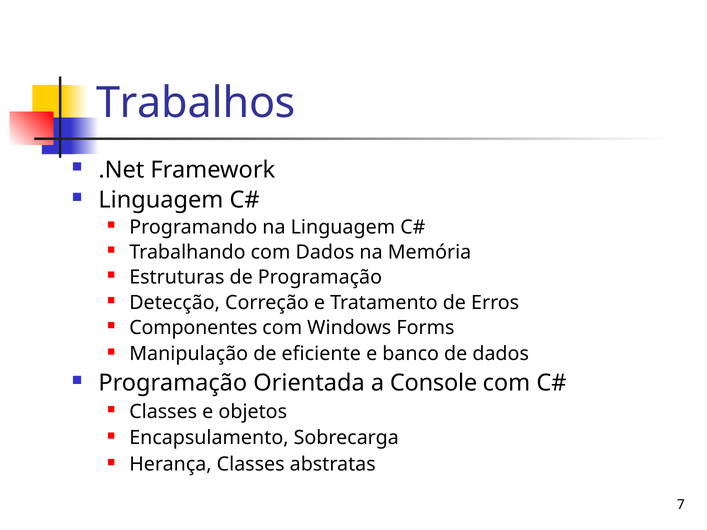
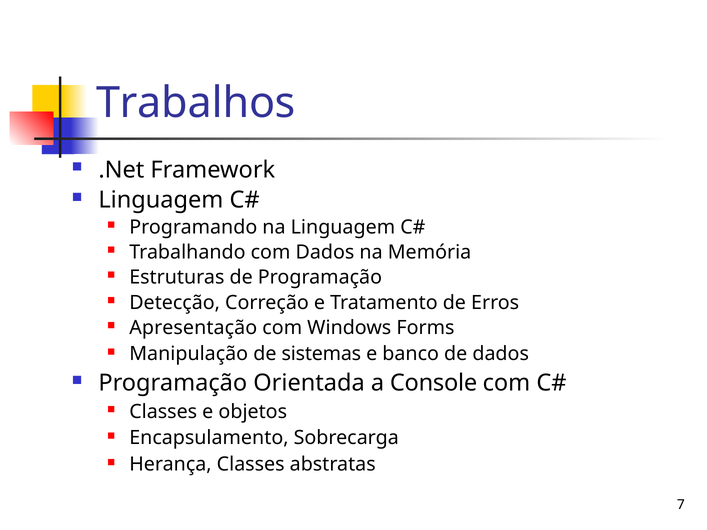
Componentes: Componentes -> Apresentação (193, 328)
eficiente: eficiente -> sistemas (321, 354)
